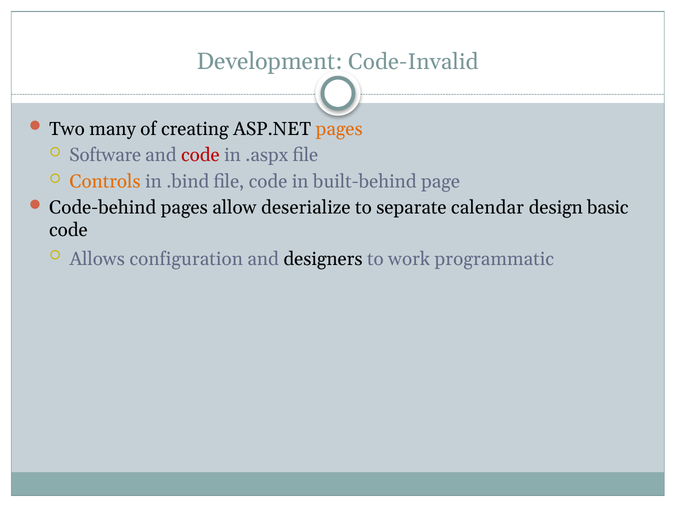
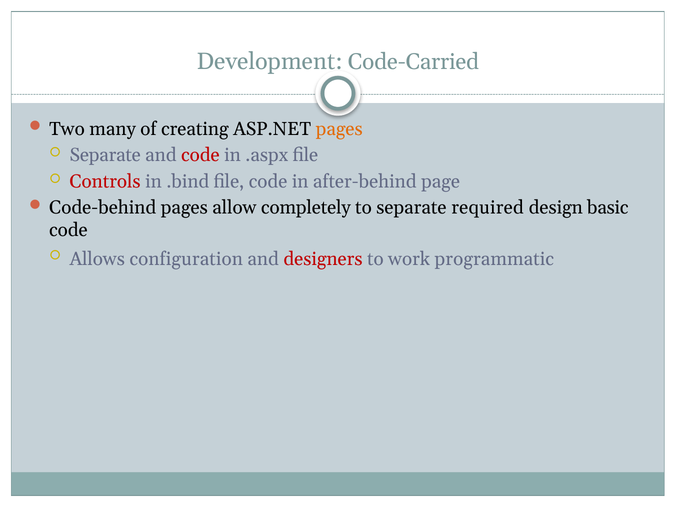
Code-Invalid: Code-Invalid -> Code-Carried (414, 62)
Software: Software -> Separate (105, 155)
Controls colour: orange -> red (105, 181)
built-behind: built-behind -> after-behind (365, 181)
deserialize: deserialize -> completely (306, 208)
calendar: calendar -> required (487, 208)
designers colour: black -> red (323, 259)
